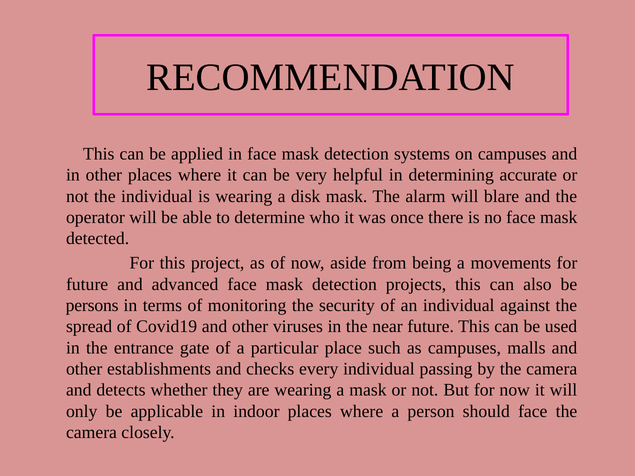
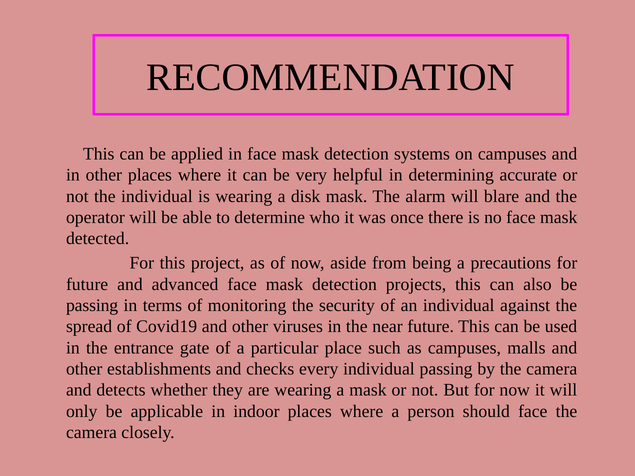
movements: movements -> precautions (511, 263)
persons: persons -> passing (92, 306)
